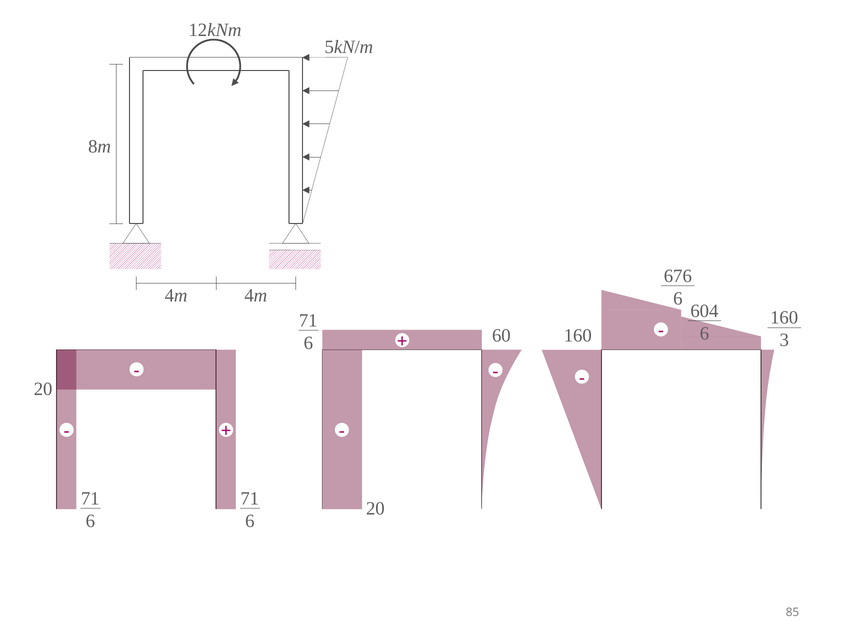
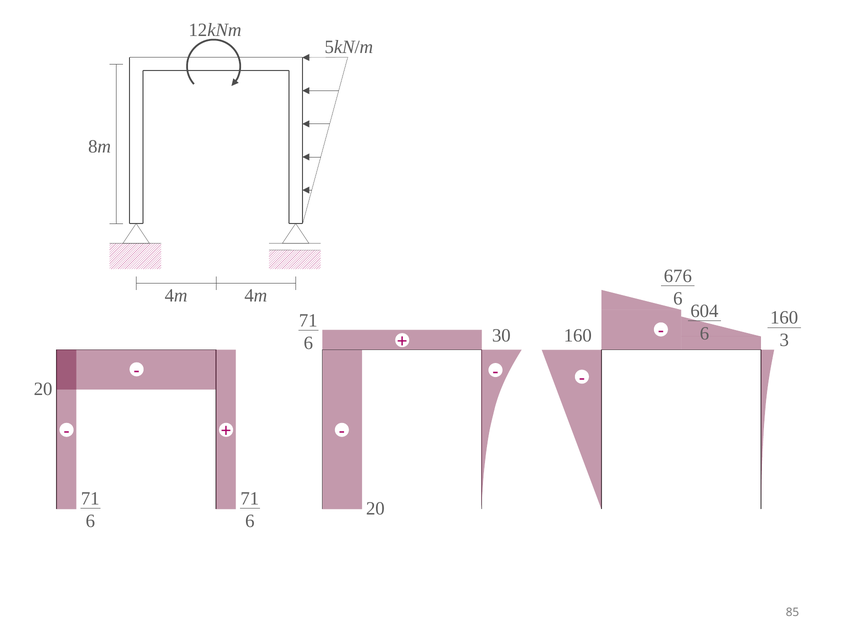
60: 60 -> 30 (501, 336)
